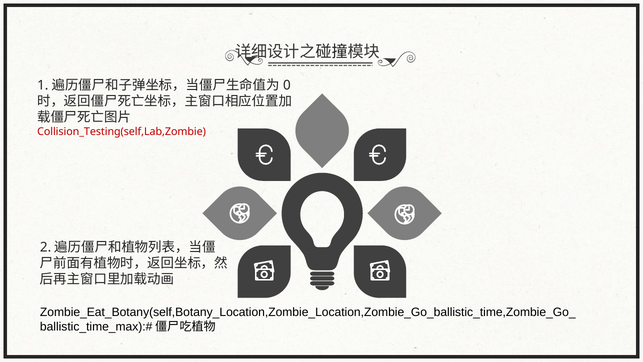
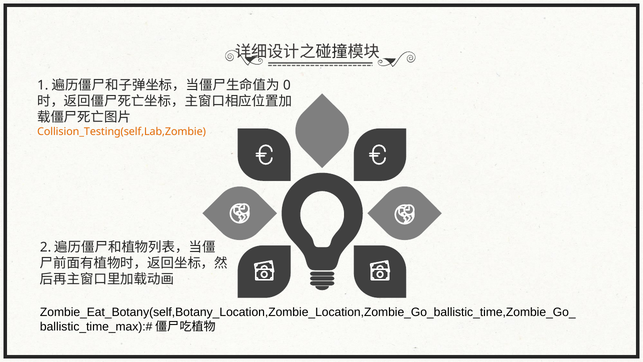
Collision_Testing(self,Lab,Zombie colour: red -> orange (122, 132)
